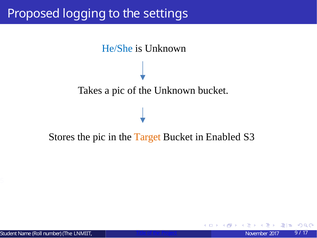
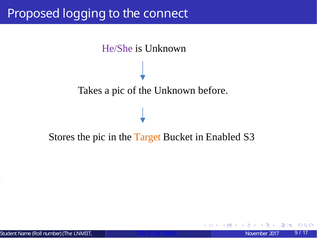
settings: settings -> connect (166, 13)
He/She colour: blue -> purple (117, 48)
Unknown bucket: bucket -> before (213, 90)
